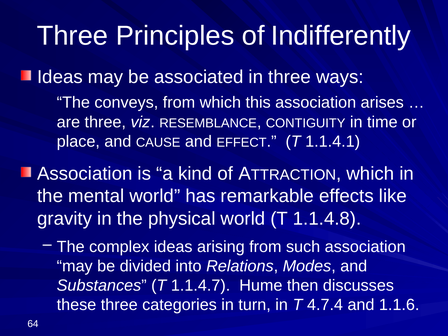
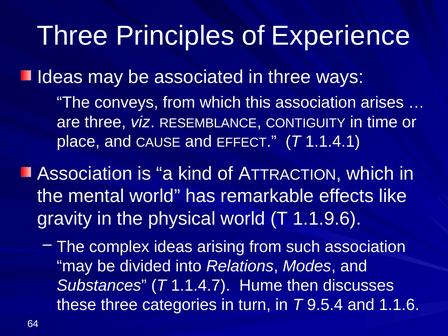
Indifferently: Indifferently -> Experience (341, 36)
1.1.4.8: 1.1.4.8 -> 1.1.9.6 (327, 219)
4.7.4: 4.7.4 -> 9.5.4 (325, 305)
